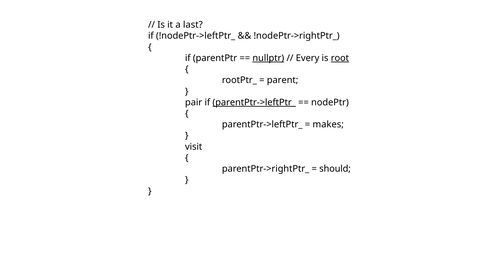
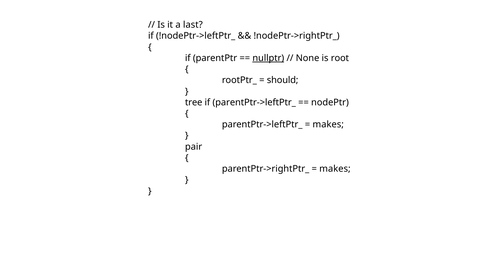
Every: Every -> None (308, 58)
root underline: present -> none (340, 58)
parent: parent -> should (283, 80)
pair: pair -> tree (194, 102)
parentPtr->leftPtr_ underline: present -> none (254, 102)
visit: visit -> pair (194, 147)
should: should -> makes (335, 169)
